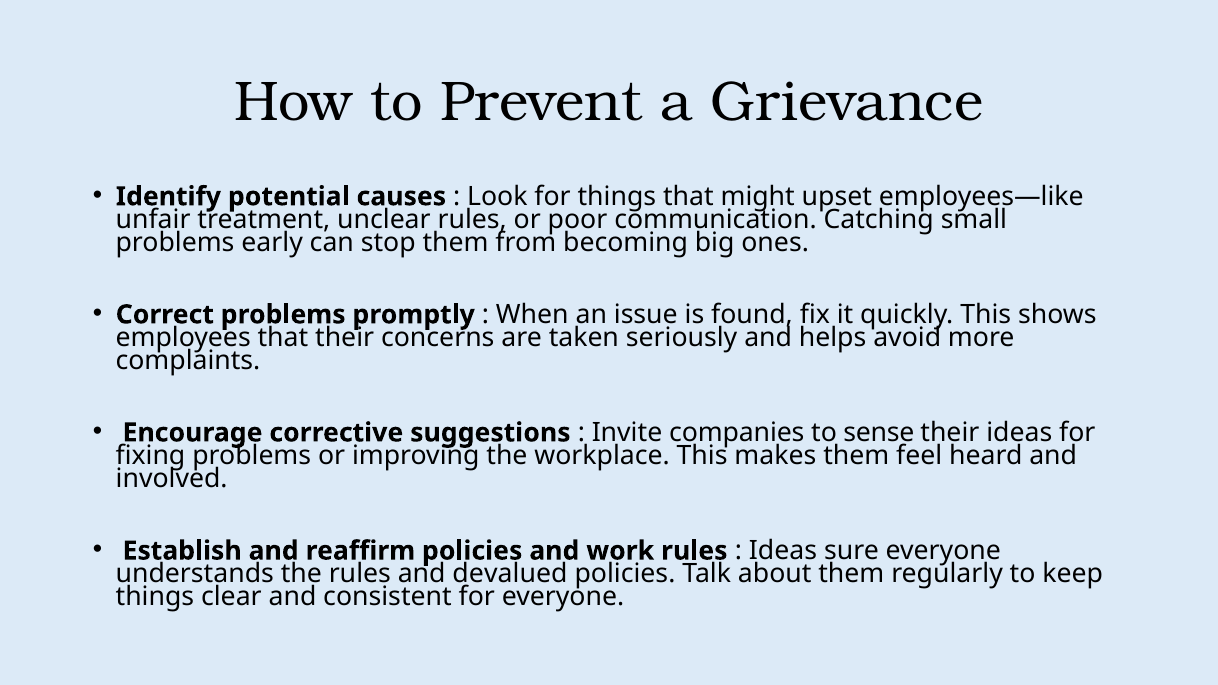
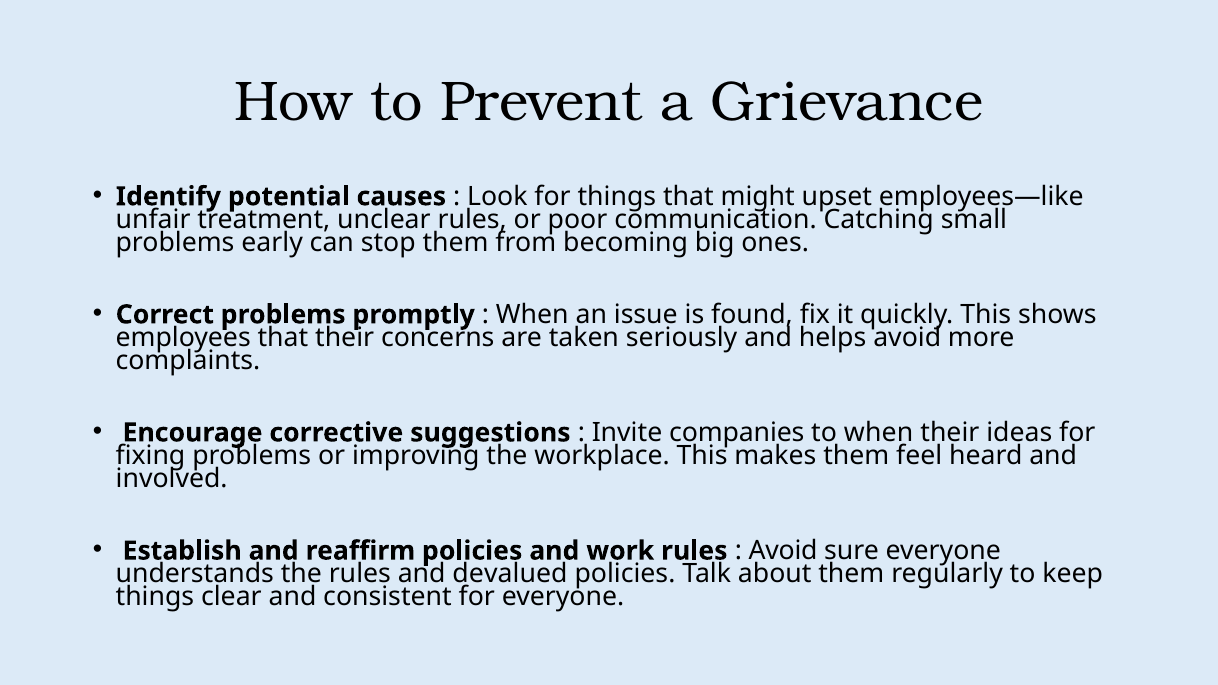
to sense: sense -> when (879, 433)
Ideas: Ideas -> Avoid (783, 551)
